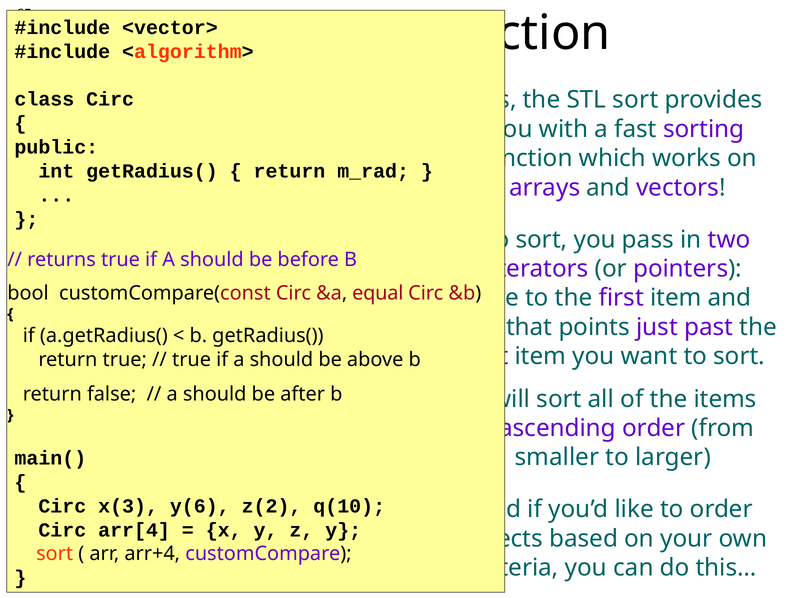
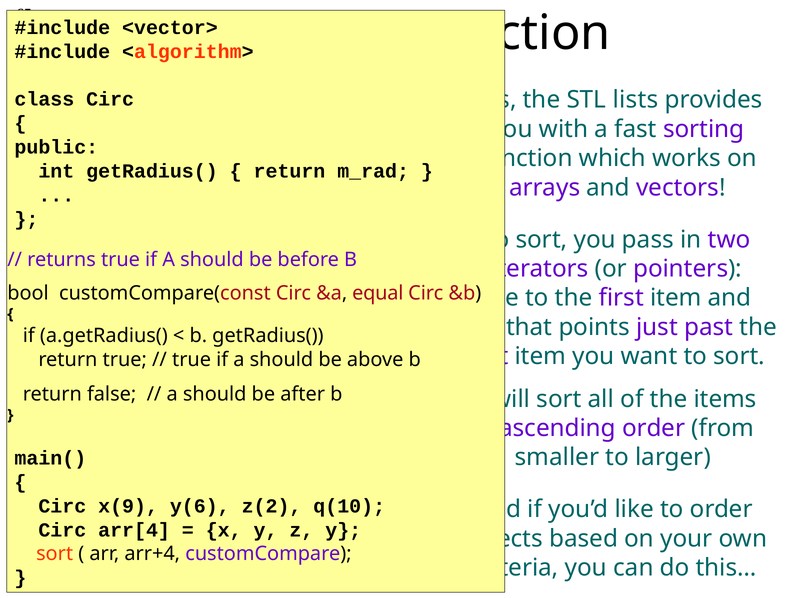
STL sort: sort -> lists (635, 100)
x(3: x(3 -> x(9 (128, 506)
